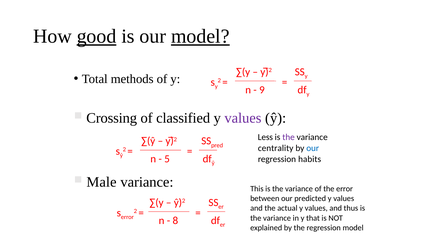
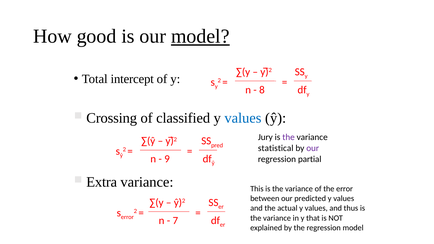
good underline: present -> none (97, 36)
methods: methods -> intercept (132, 79)
9: 9 -> 8 (262, 90)
values colour: purple -> blue (243, 118)
Less: Less -> Jury (265, 137)
centrality: centrality -> statistical (276, 148)
our colour: blue -> purple (313, 148)
5: 5 -> 9 (167, 159)
habits: habits -> partial (310, 159)
Male: Male -> Extra (102, 182)
8: 8 -> 7 (175, 221)
